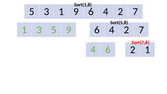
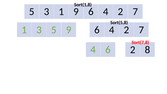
2 1: 1 -> 8 (147, 50)
